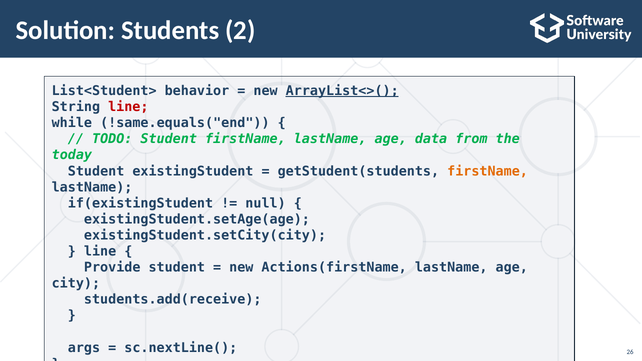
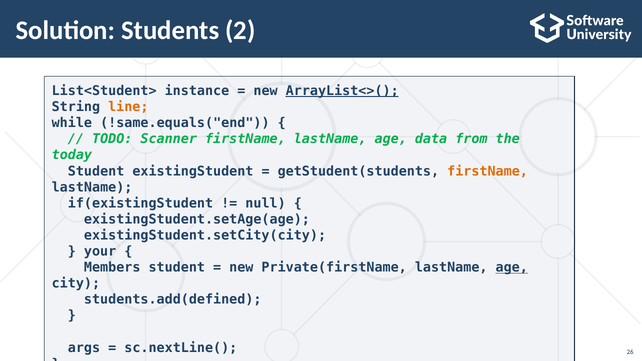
behavior: behavior -> instance (197, 91)
line colour: red -> orange (128, 107)
TODO Student: Student -> Scanner (169, 139)
line: line -> your (100, 251)
Provide: Provide -> Members (112, 267)
Actions(firstName: Actions(firstName -> Private(firstName (334, 267)
age underline: none -> present (512, 267)
students.add(receive: students.add(receive -> students.add(defined (173, 300)
